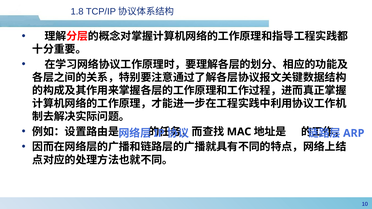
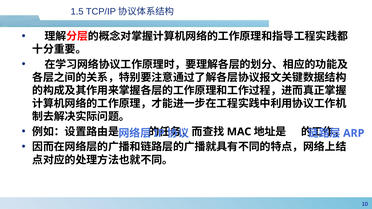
1.8: 1.8 -> 1.5 (77, 12)
